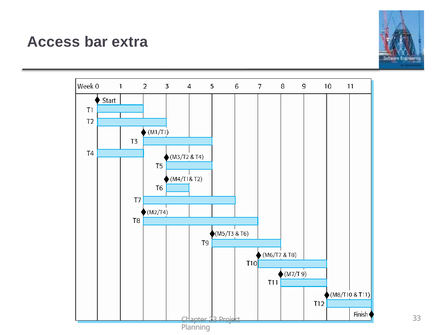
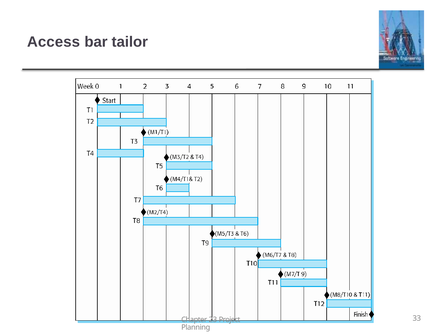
extra: extra -> tailor (130, 42)
